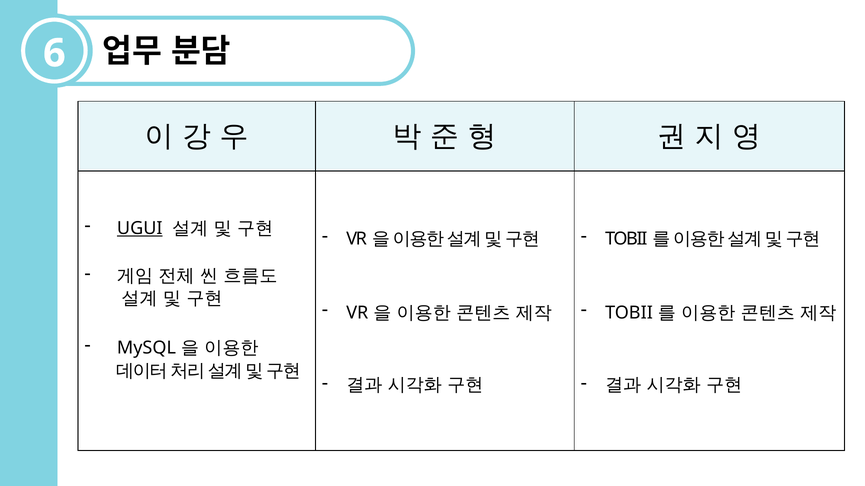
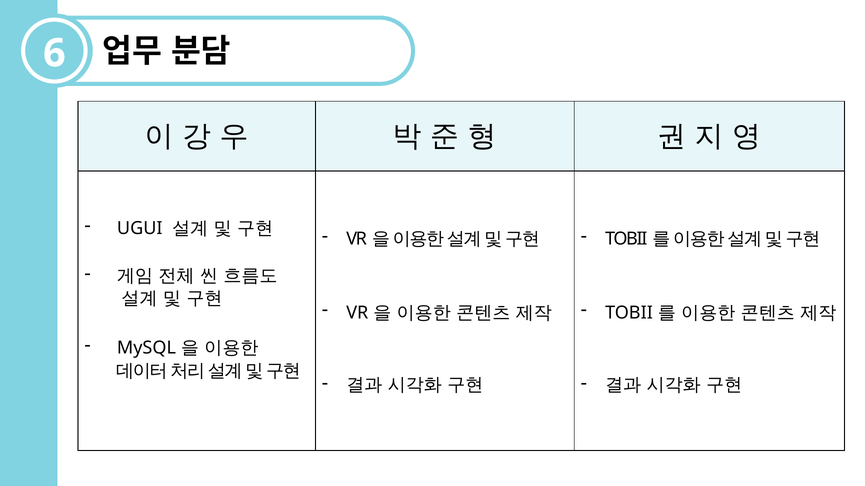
UGUI underline: present -> none (140, 228)
